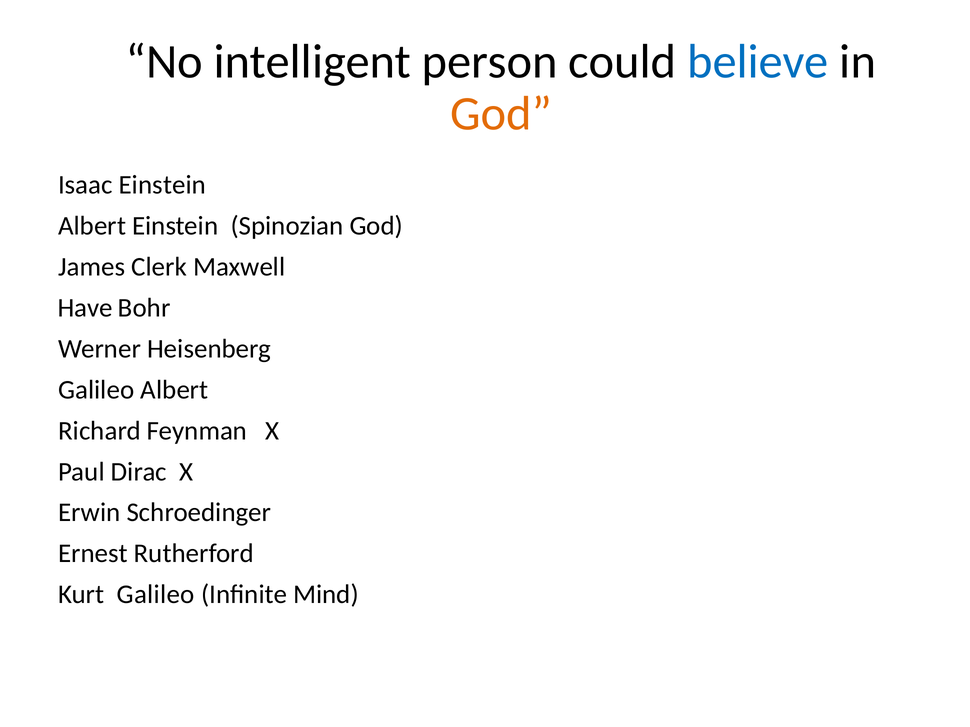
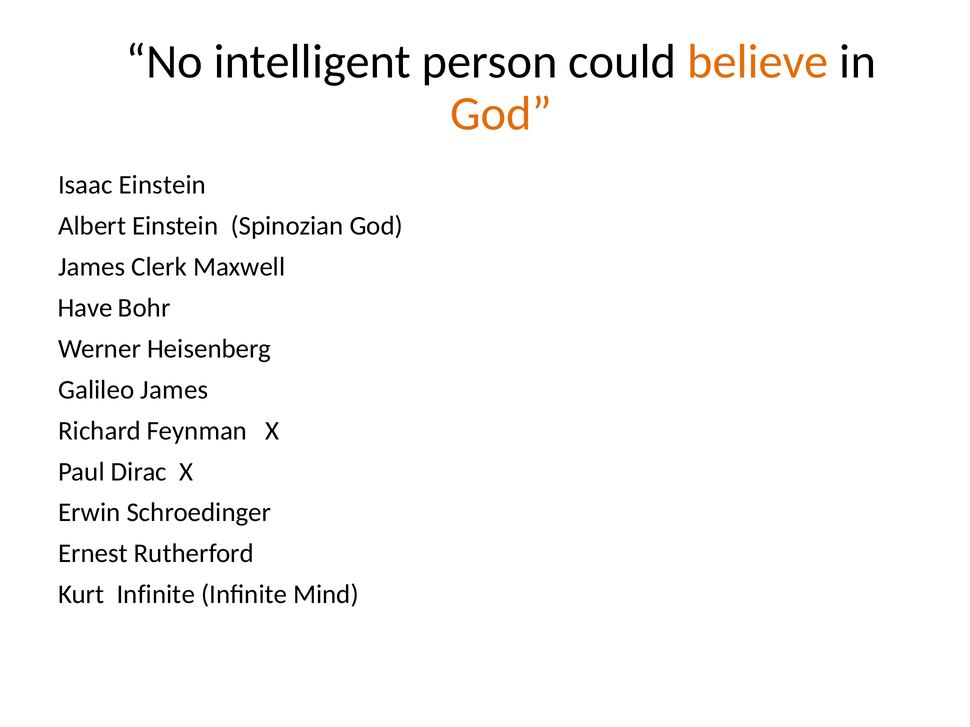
believe colour: blue -> orange (758, 62)
Galileo Albert: Albert -> James (174, 390)
Kurt Galileo: Galileo -> Infinite (156, 595)
